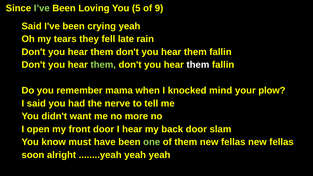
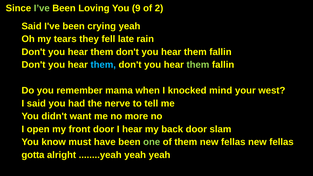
5: 5 -> 9 (136, 8)
9: 9 -> 2 (159, 8)
them colour: light green -> light blue (103, 65)
them colour: white -> light green (198, 65)
plow: plow -> west (272, 91)
soon: soon -> gotta (33, 155)
